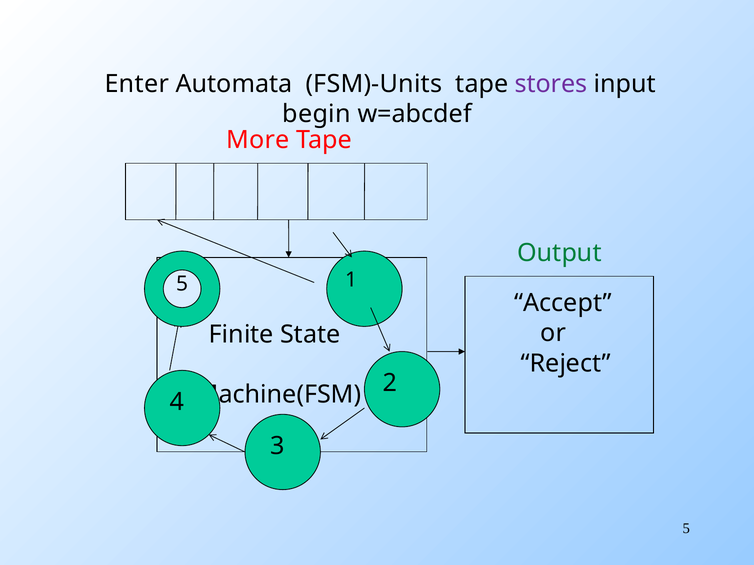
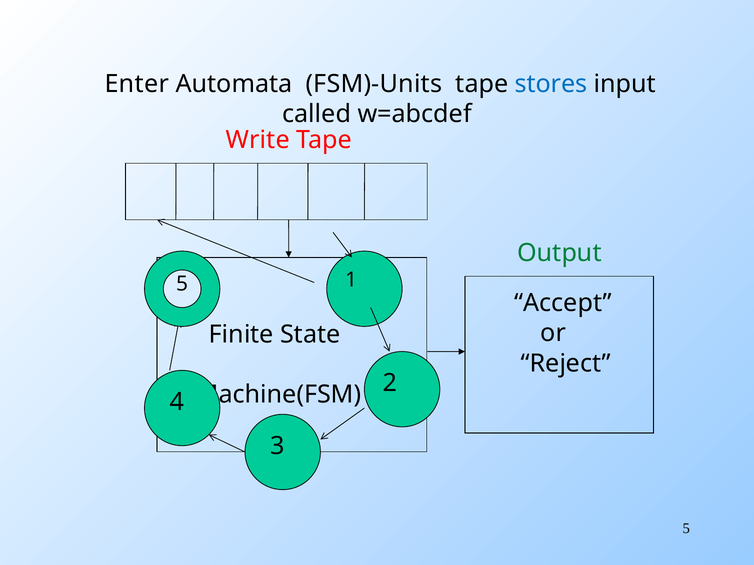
stores colour: purple -> blue (551, 84)
begin: begin -> called (317, 114)
More: More -> Write (258, 140)
